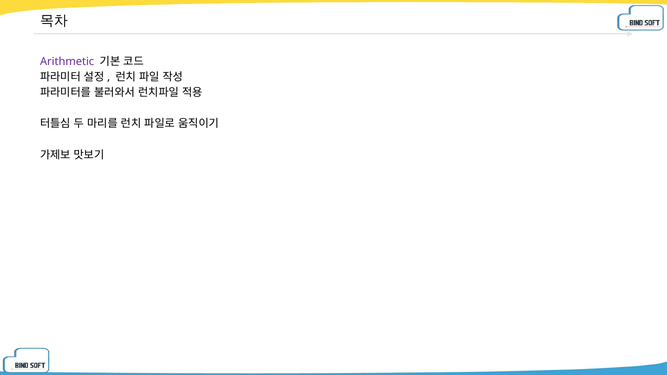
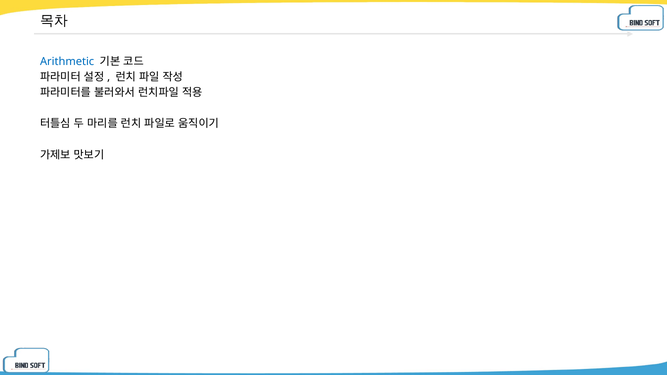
Arithmetic colour: purple -> blue (67, 62)
